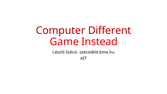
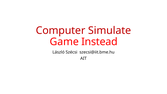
Different: Different -> Simulate (110, 30)
